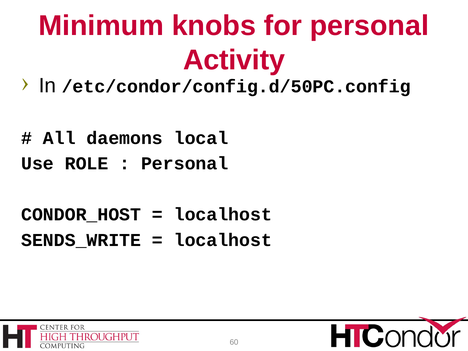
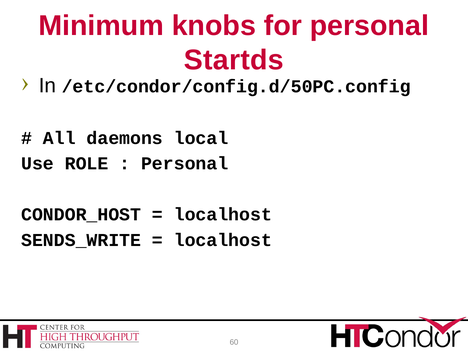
Activity: Activity -> Startds (234, 60)
